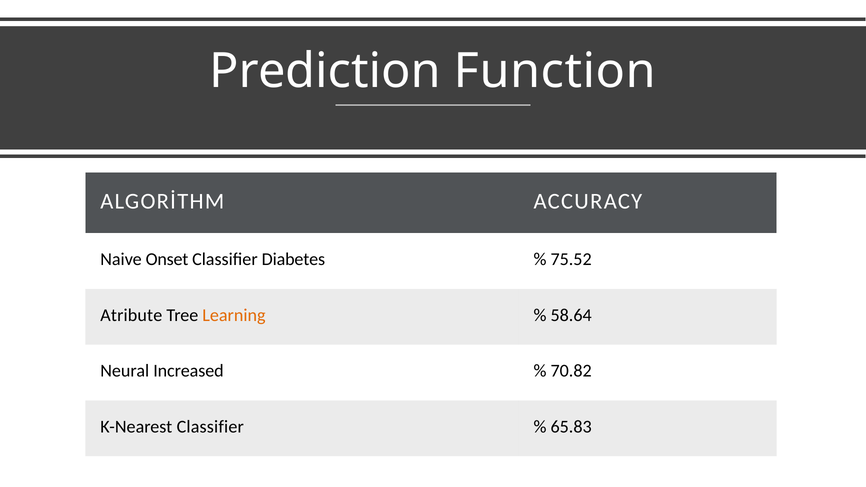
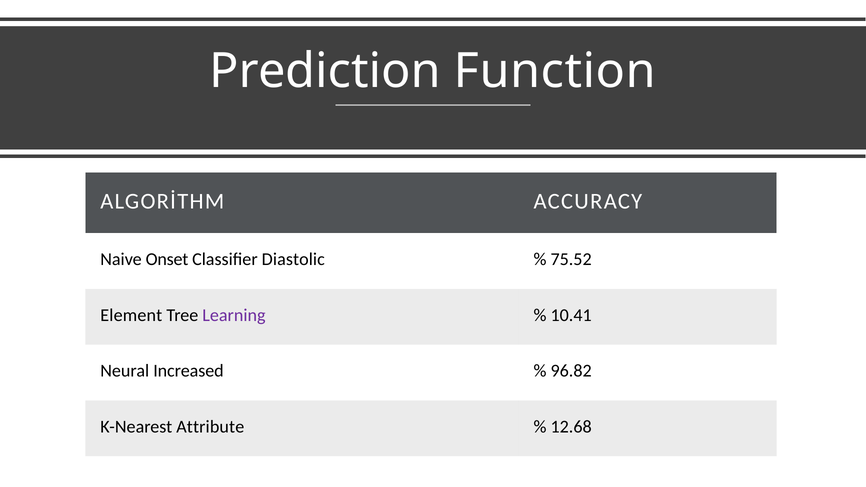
Diabetes: Diabetes -> Diastolic (293, 259)
Atribute: Atribute -> Element (131, 315)
Learning colour: orange -> purple (234, 315)
58.64: 58.64 -> 10.41 (571, 315)
70.82: 70.82 -> 96.82 (571, 371)
K-Nearest Classifier: Classifier -> Attribute (210, 427)
65.83: 65.83 -> 12.68 (571, 427)
